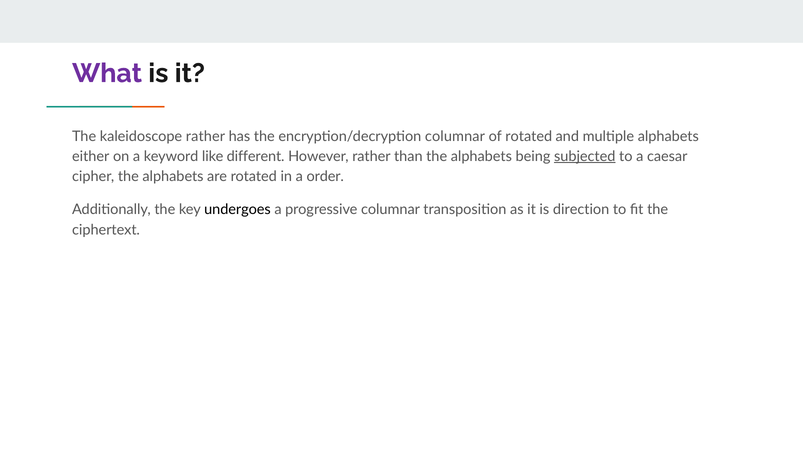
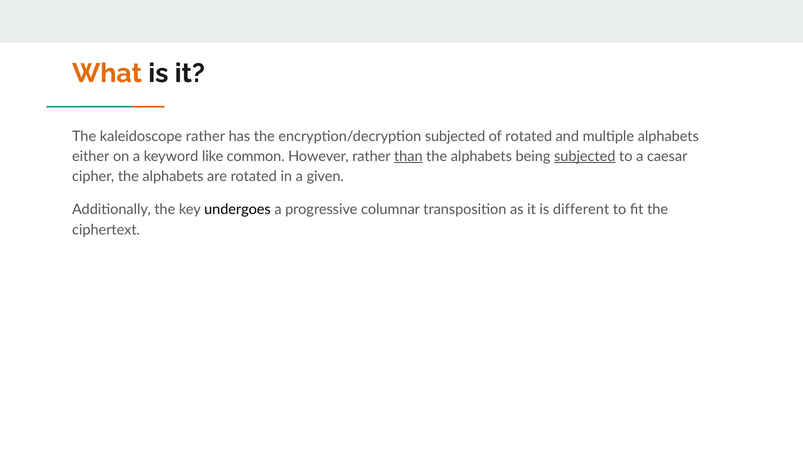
What colour: purple -> orange (107, 73)
encryption/decryption columnar: columnar -> subjected (455, 136)
different: different -> common (256, 156)
than underline: none -> present (408, 156)
order: order -> given (325, 176)
direction: direction -> different (581, 210)
